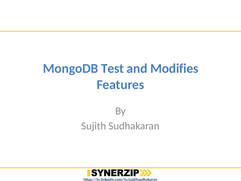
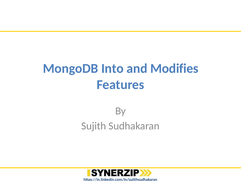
Test: Test -> Into (112, 68)
